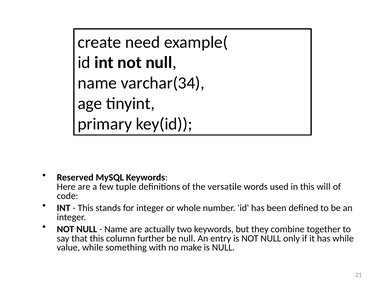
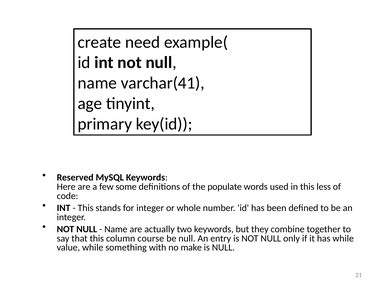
varchar(34: varchar(34 -> varchar(41 (163, 83)
tuple: tuple -> some (126, 187)
versatile: versatile -> populate (225, 187)
will: will -> less (324, 187)
further: further -> course (151, 239)
